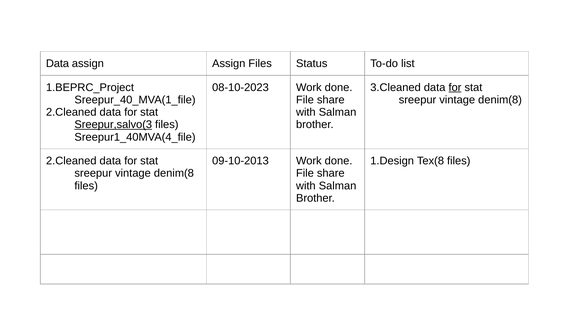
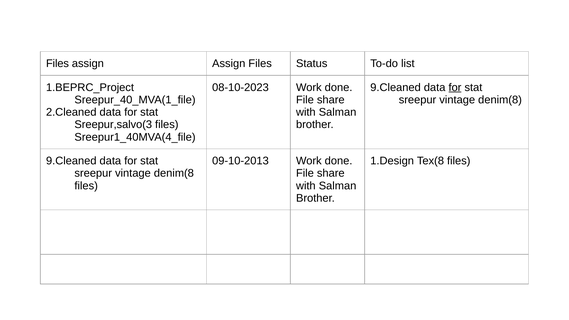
Data: Data -> Files (57, 64)
3.Cleaned: 3.Cleaned -> 9.Cleaned (396, 87)
Sreepur,salvo(3 underline: present -> none (113, 125)
2.Cleaned: 2.Cleaned -> 9.Cleaned (71, 161)
